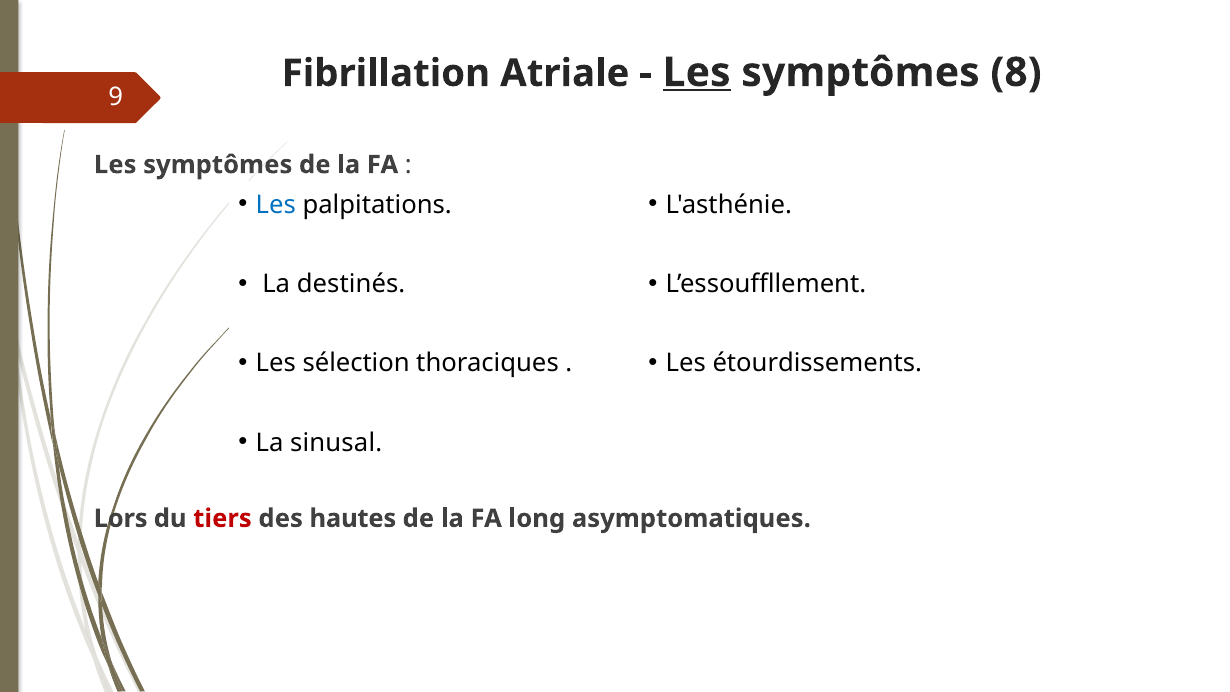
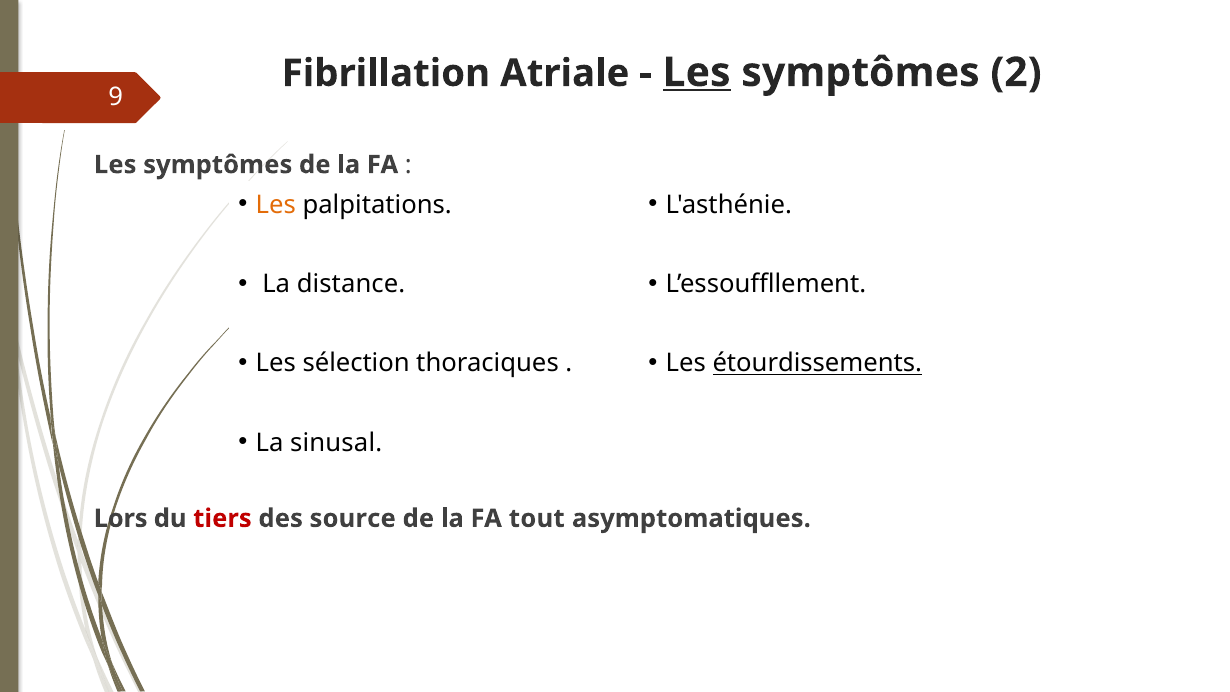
8: 8 -> 2 (1016, 72)
Les colour: blue -> orange (276, 205)
destinés: destinés -> distance (351, 284)
étourdissements underline: none -> present (817, 363)
hautes: hautes -> source (353, 518)
long: long -> tout (537, 518)
